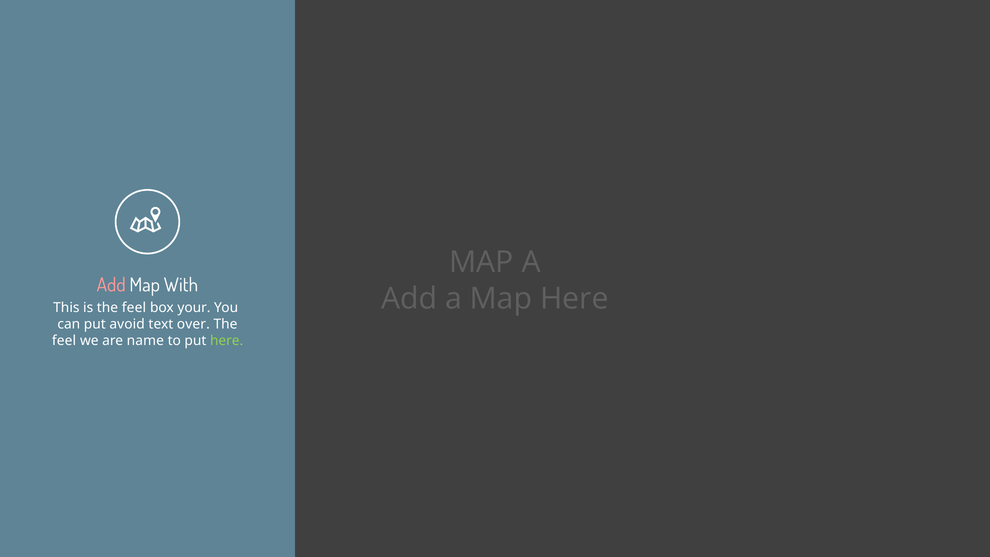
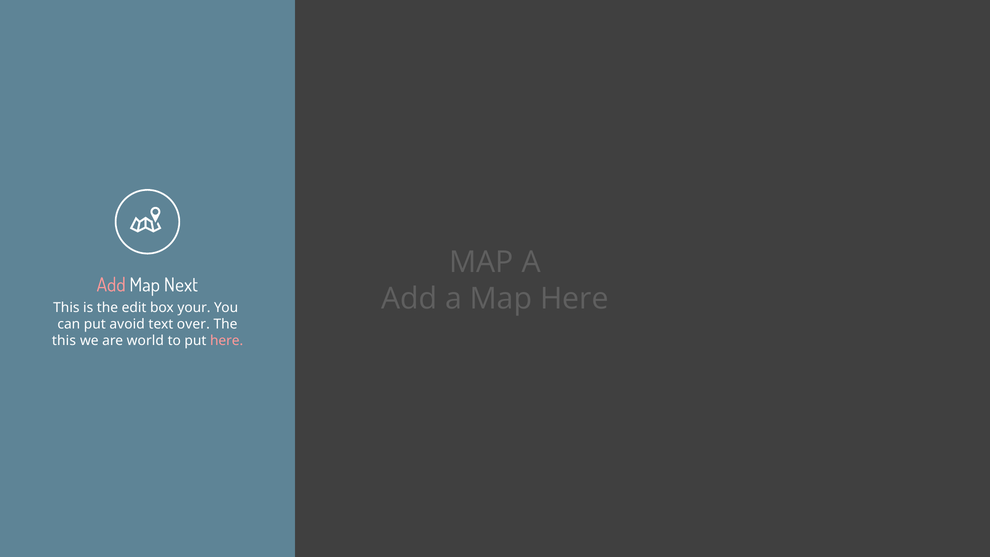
With: With -> Next (181, 285)
is the feel: feel -> edit (134, 308)
feel: feel -> this (64, 341)
name: name -> world (145, 341)
here colour: light green -> pink (227, 341)
